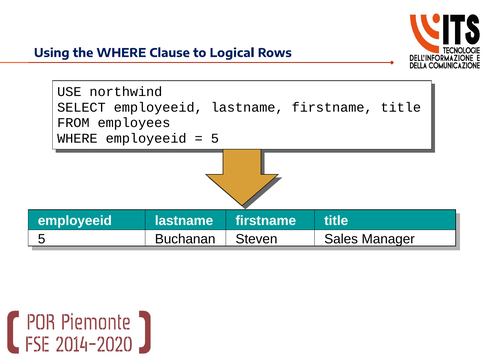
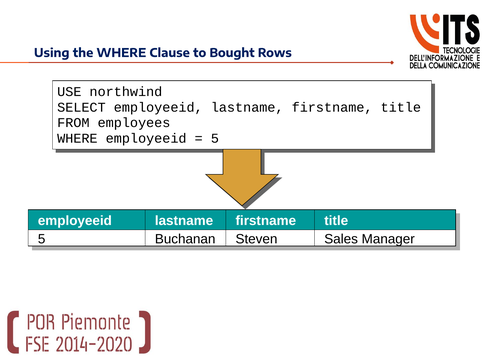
Logical: Logical -> Bought (232, 53)
